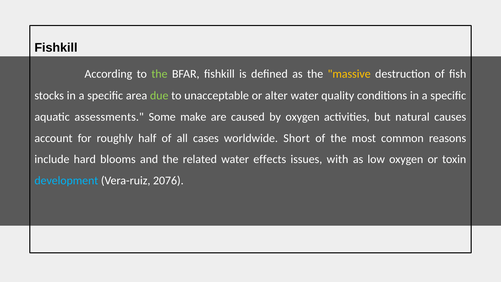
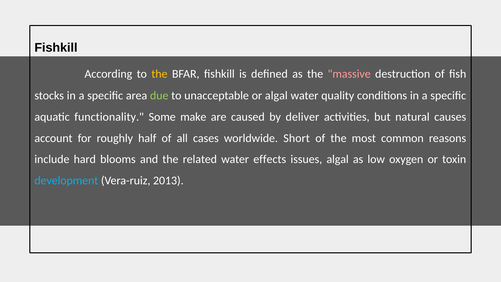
the colour: light green -> yellow (159, 74)
massive colour: yellow -> pink (349, 74)
or alter: alter -> algal (276, 95)
assessments: assessments -> functionality (109, 117)
by oxygen: oxygen -> deliver (302, 117)
issues with: with -> algal (338, 159)
2076: 2076 -> 2013 (168, 181)
